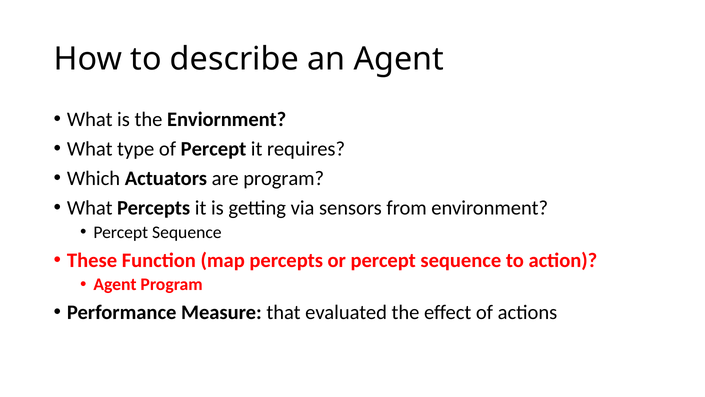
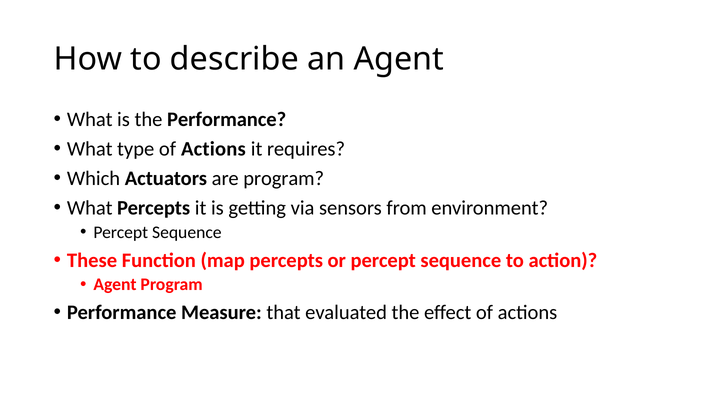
the Enviornment: Enviornment -> Performance (227, 119)
type of Percept: Percept -> Actions (213, 149)
